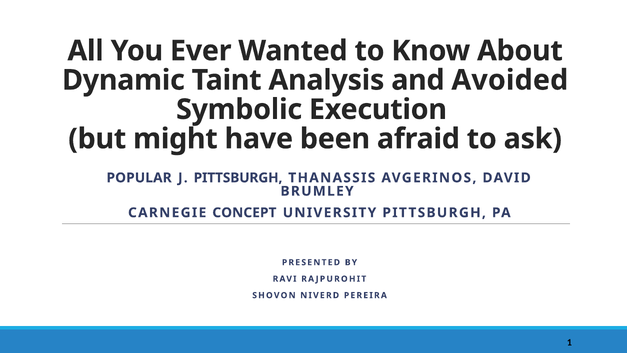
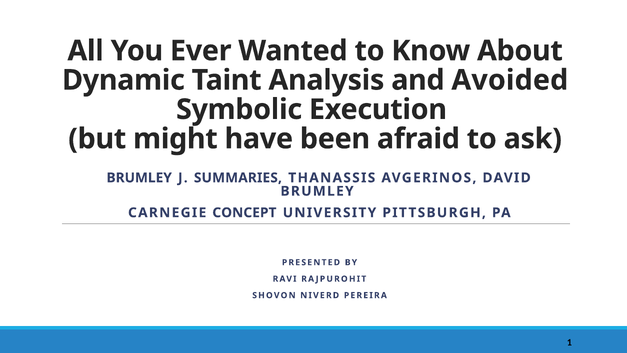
POPULAR: POPULAR -> BRUMLEY (139, 178)
J PITTSBURGH: PITTSBURGH -> SUMMARIES (238, 178)
